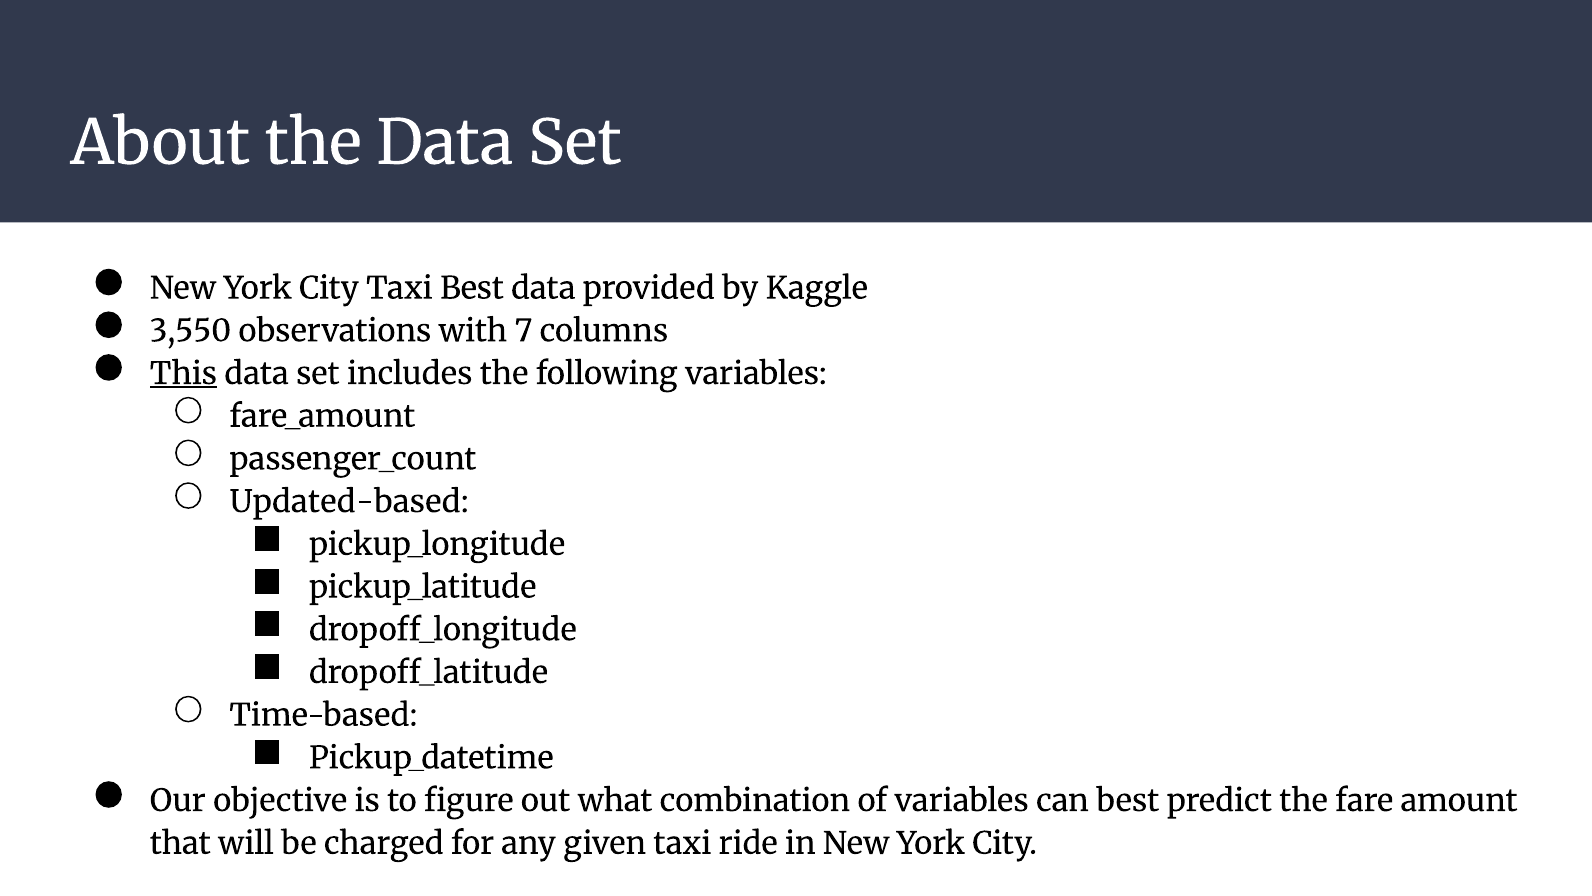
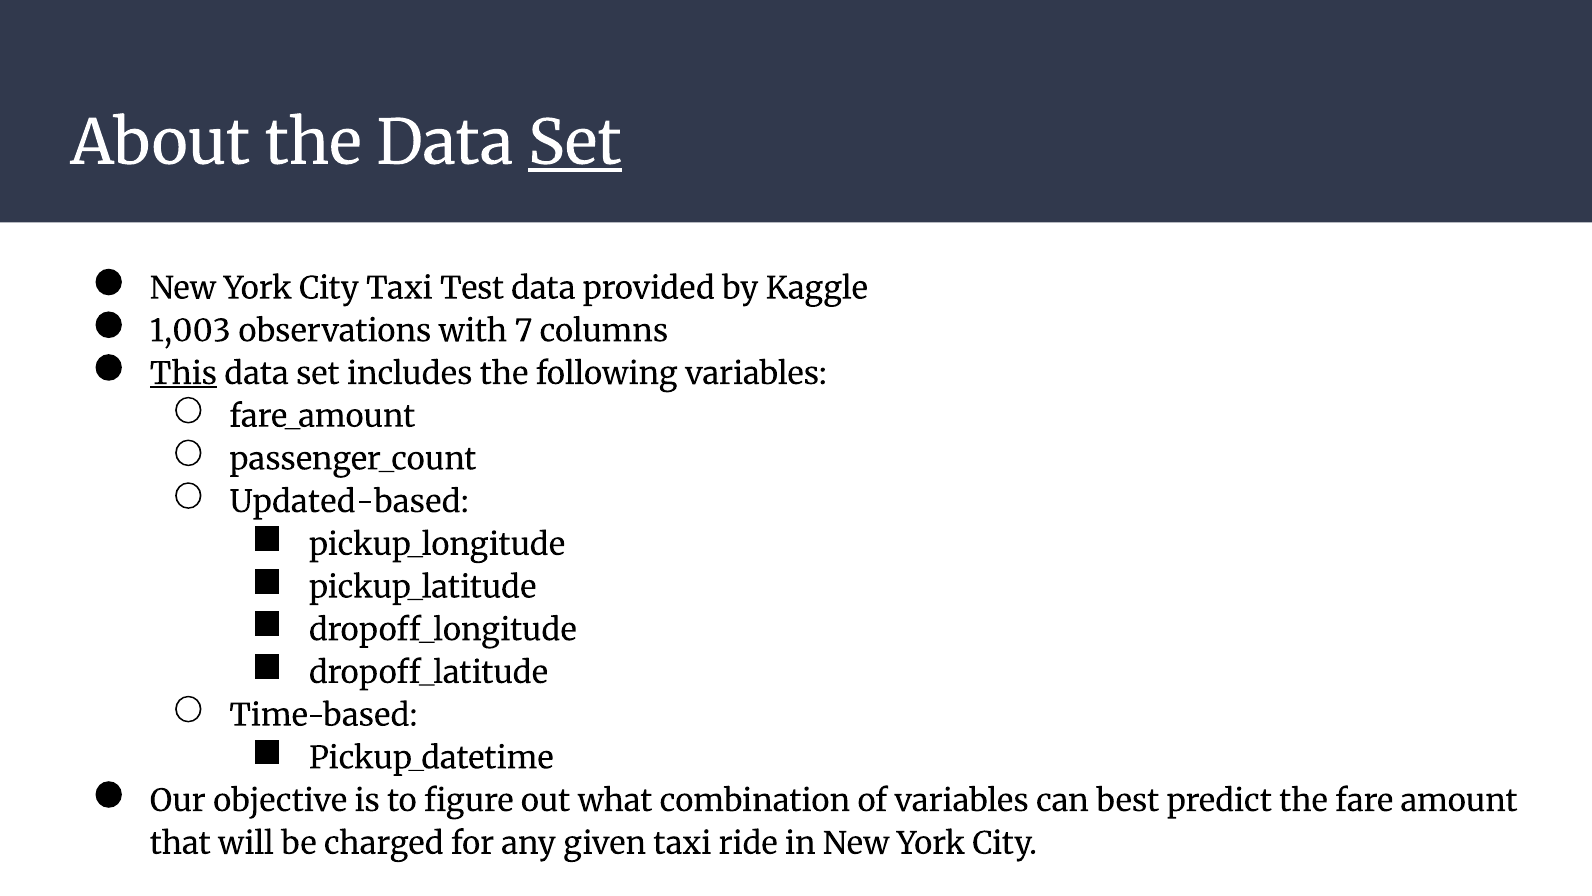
Set underline: none -> present (575, 143)
Taxi Best: Best -> Test (472, 288)
3,550: 3,550 -> 1,003 (190, 331)
